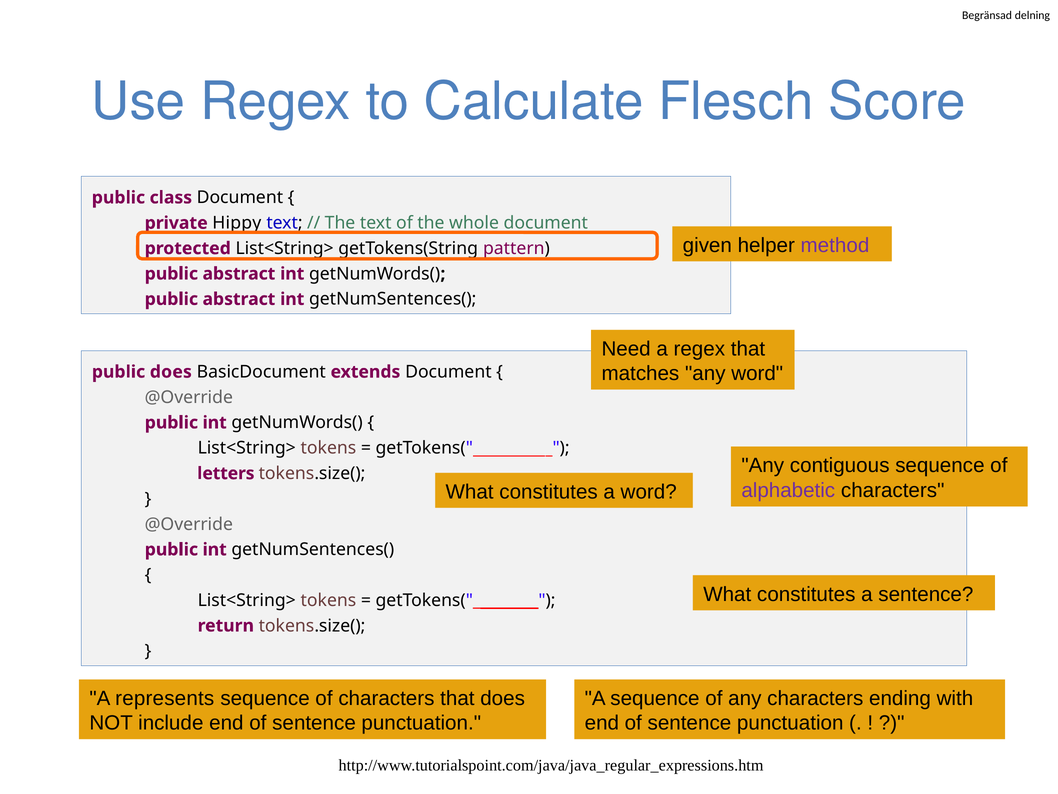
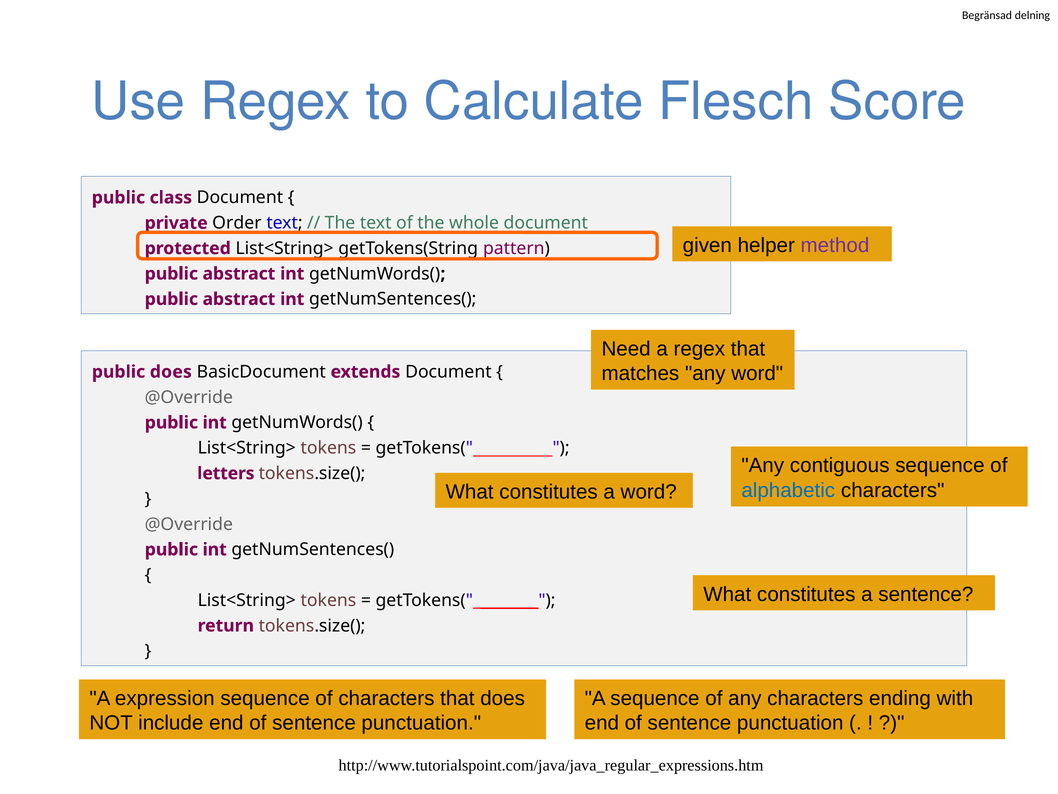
Hippy: Hippy -> Order (237, 223)
alphabetic colour: purple -> blue (788, 490)
represents: represents -> expression (165, 698)
